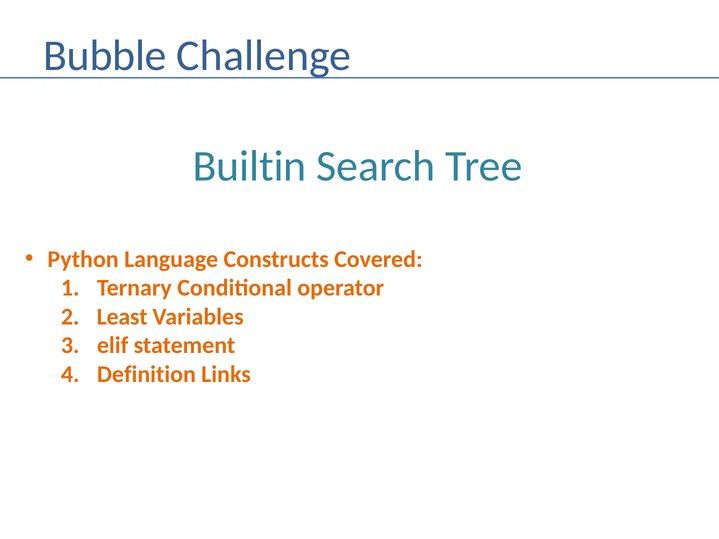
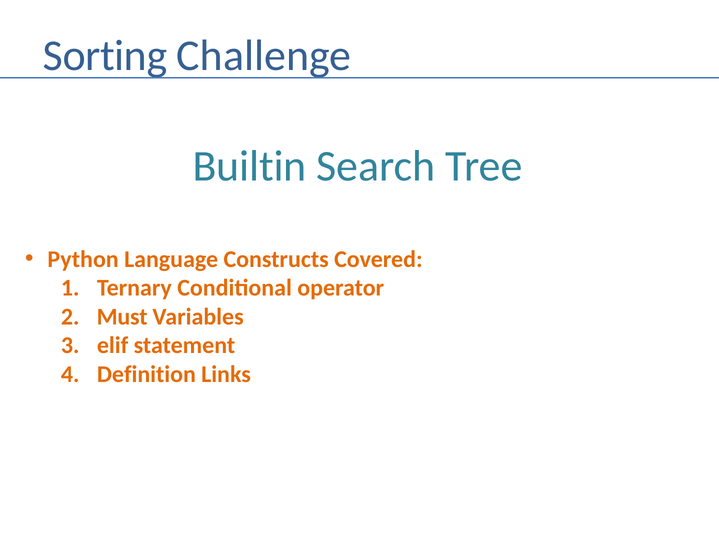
Bubble: Bubble -> Sorting (105, 56)
Least: Least -> Must (122, 317)
